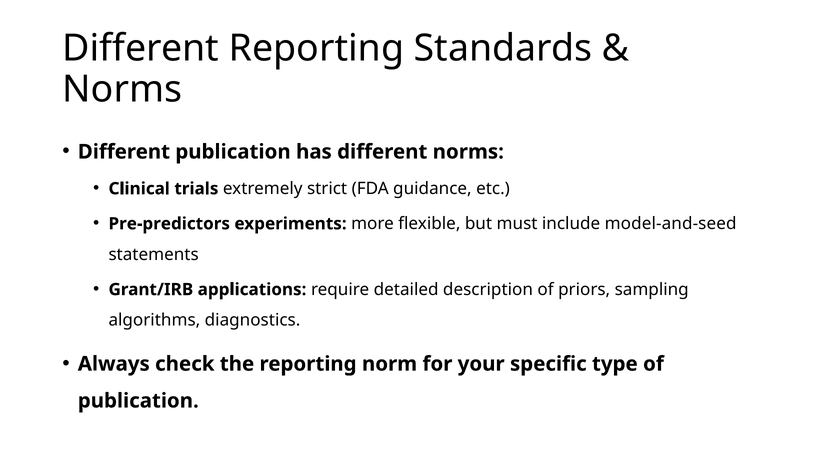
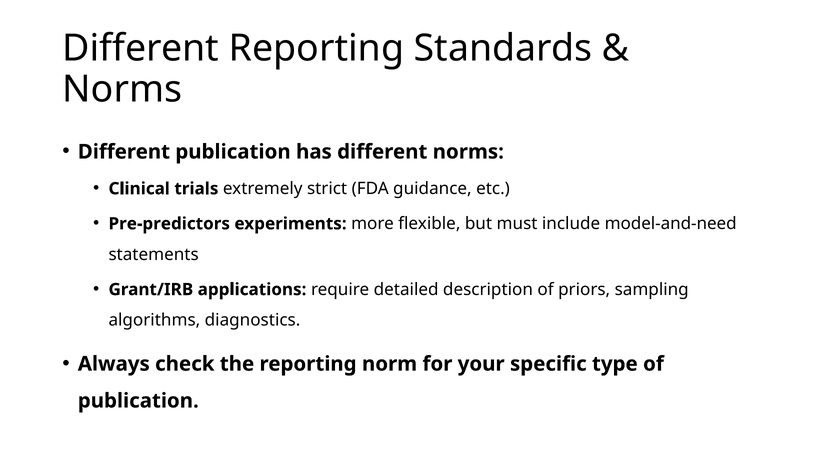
model‐and‐seed: model‐and‐seed -> model‐and‐need (671, 224)
